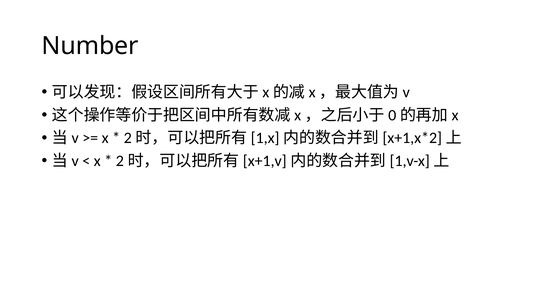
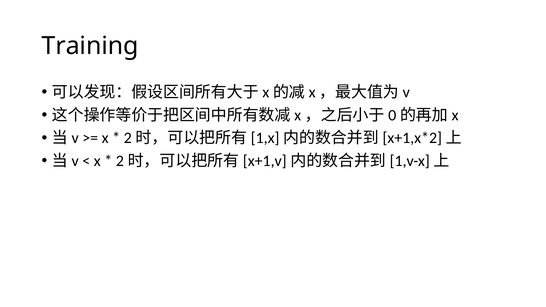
Number: Number -> Training (90, 46)
